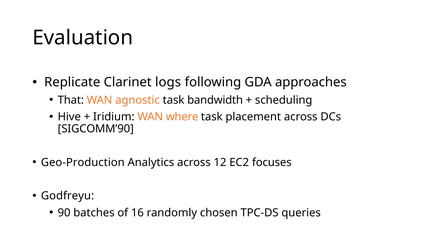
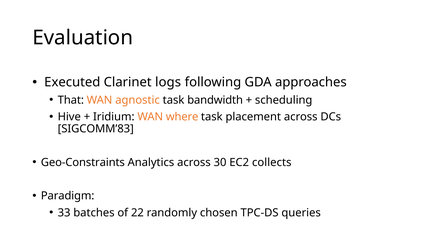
Replicate: Replicate -> Executed (72, 82)
SIGCOMM’90: SIGCOMM’90 -> SIGCOMM’83 (96, 129)
Geo-Production: Geo-Production -> Geo-Constraints (83, 162)
12: 12 -> 30 (220, 162)
focuses: focuses -> collects (272, 162)
Godfreyu: Godfreyu -> Paradigm (68, 196)
90: 90 -> 33 (64, 213)
16: 16 -> 22 (137, 213)
